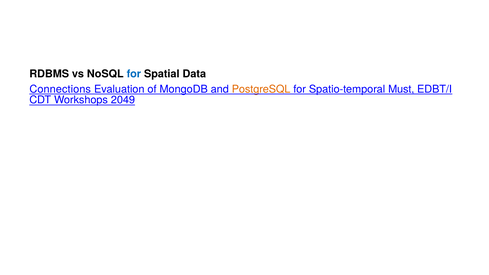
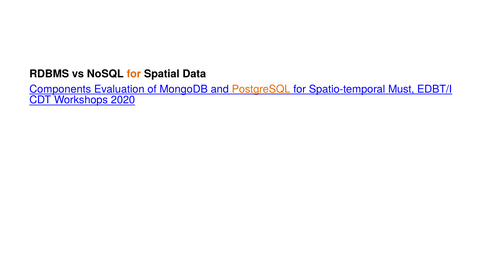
for colour: blue -> orange (134, 74)
Connections: Connections -> Components (60, 89)
2049: 2049 -> 2020 (123, 100)
